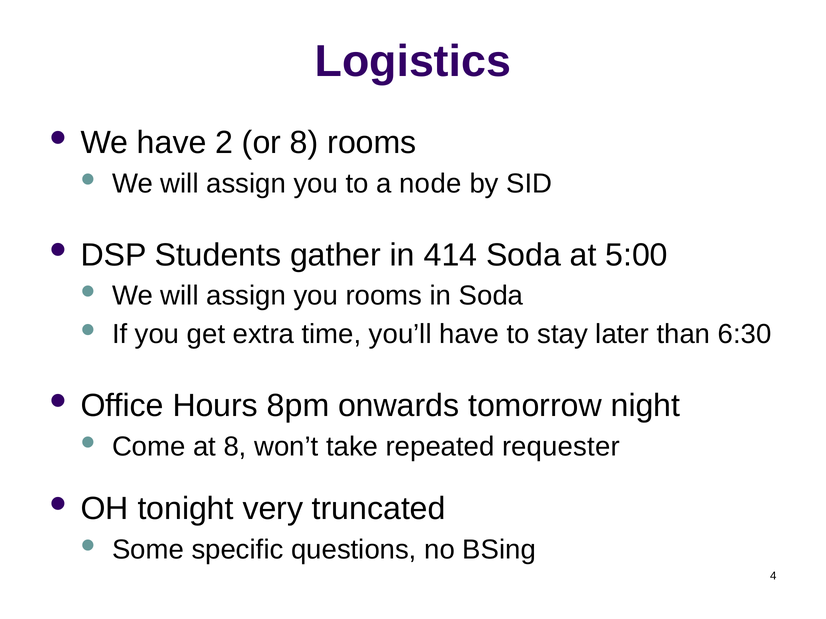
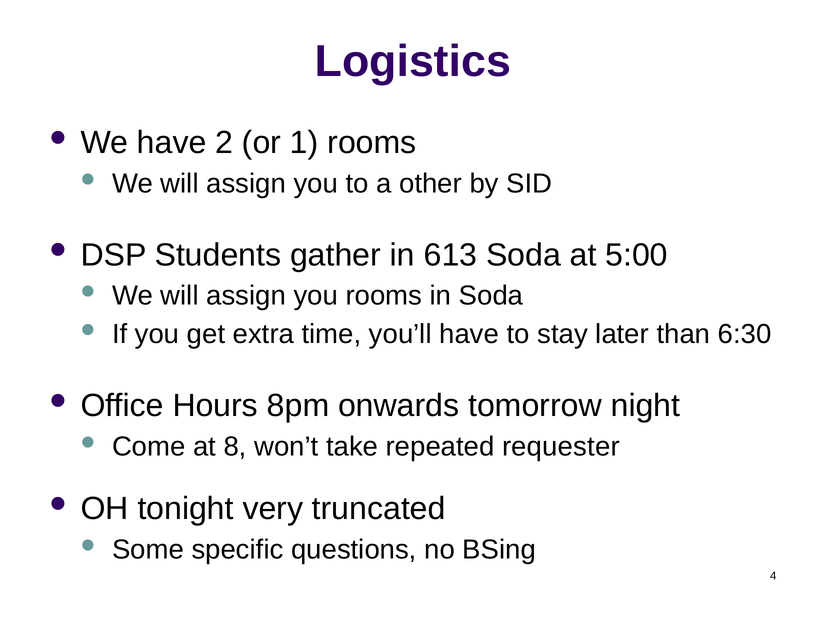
or 8: 8 -> 1 (304, 143)
node: node -> other (431, 184)
414: 414 -> 613 (450, 255)
